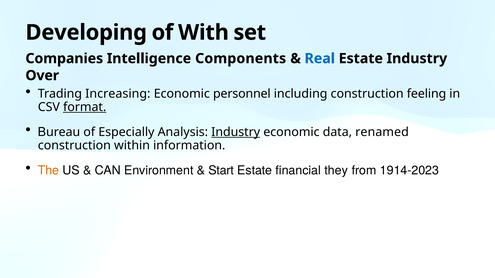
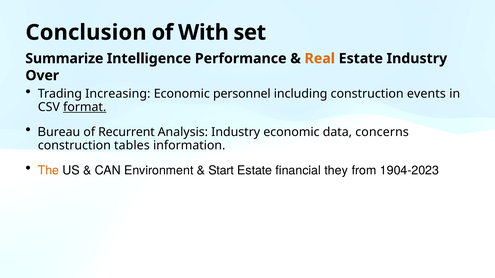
Developing: Developing -> Conclusion (86, 33)
Companies: Companies -> Summarize (64, 59)
Components: Components -> Performance (241, 59)
Real colour: blue -> orange (320, 59)
feeling: feeling -> events (426, 94)
Especially: Especially -> Recurrent (126, 132)
Industry underline: present -> none (236, 132)
renamed: renamed -> concerns (382, 132)
within: within -> tables (132, 146)
1914-2023: 1914-2023 -> 1904-2023 (409, 171)
